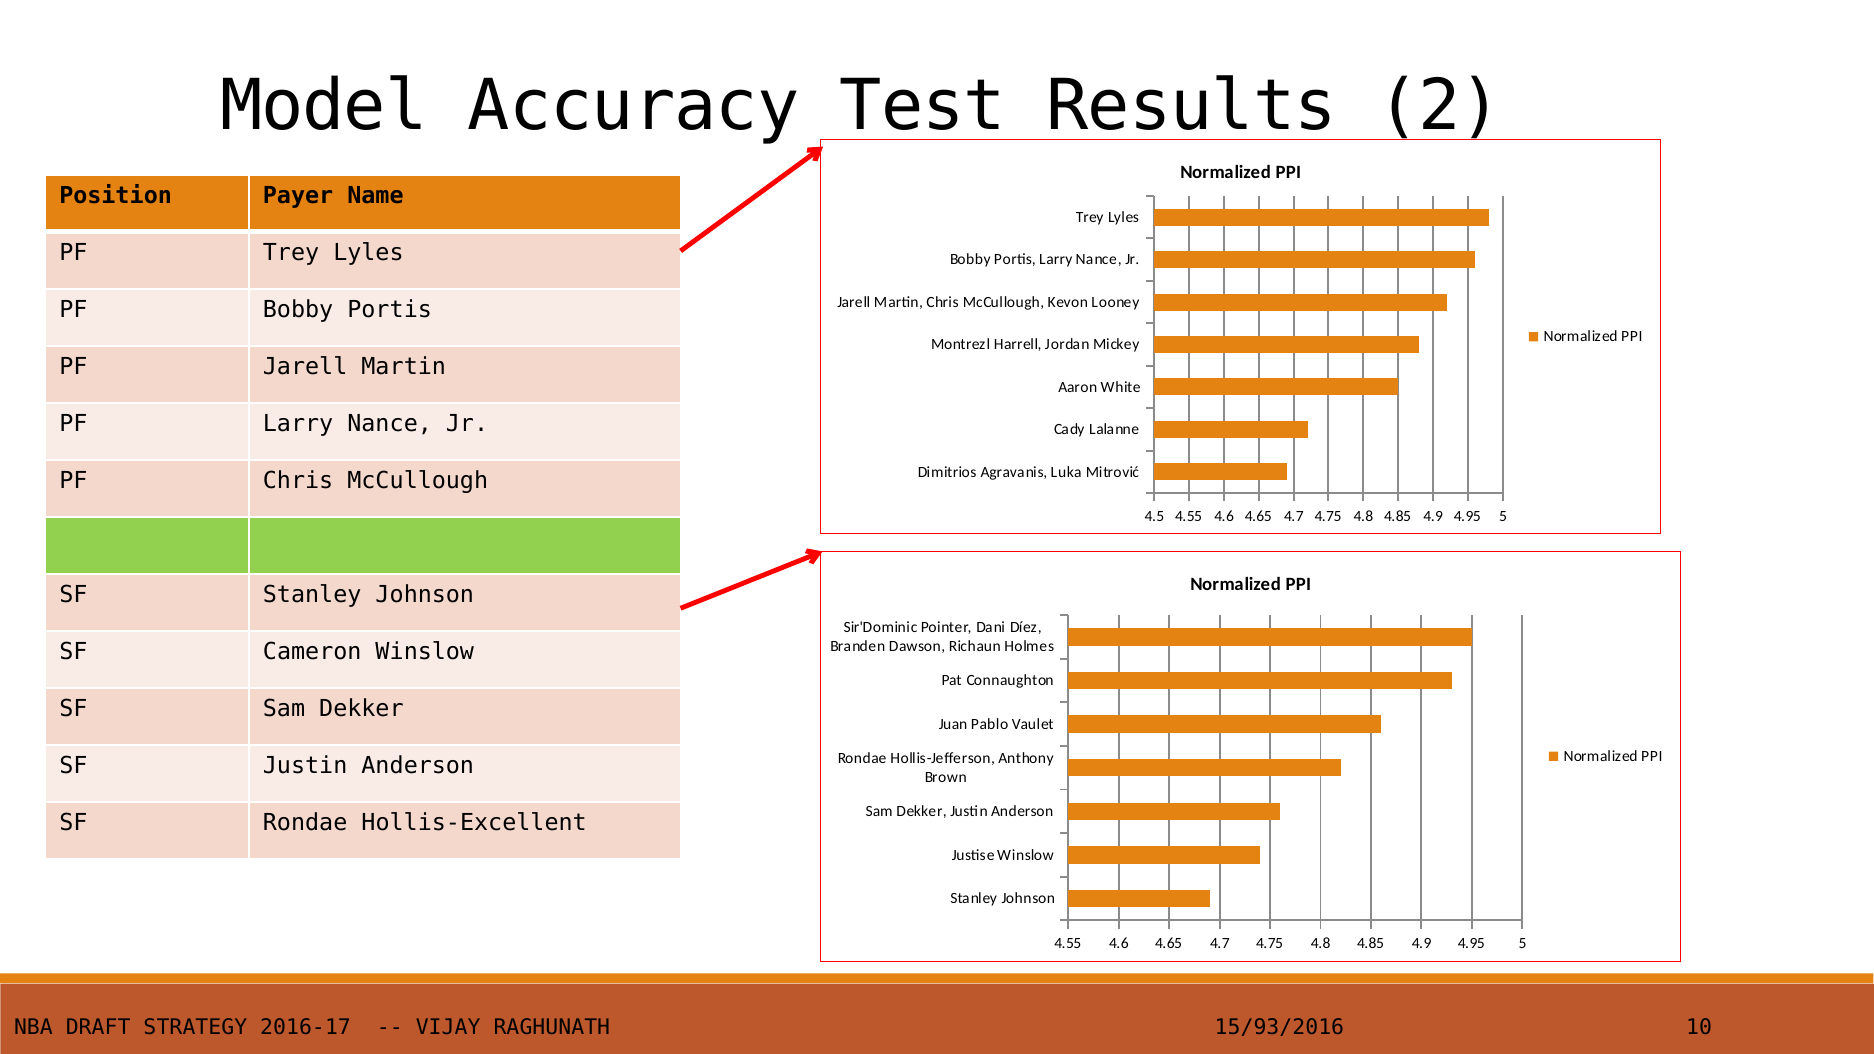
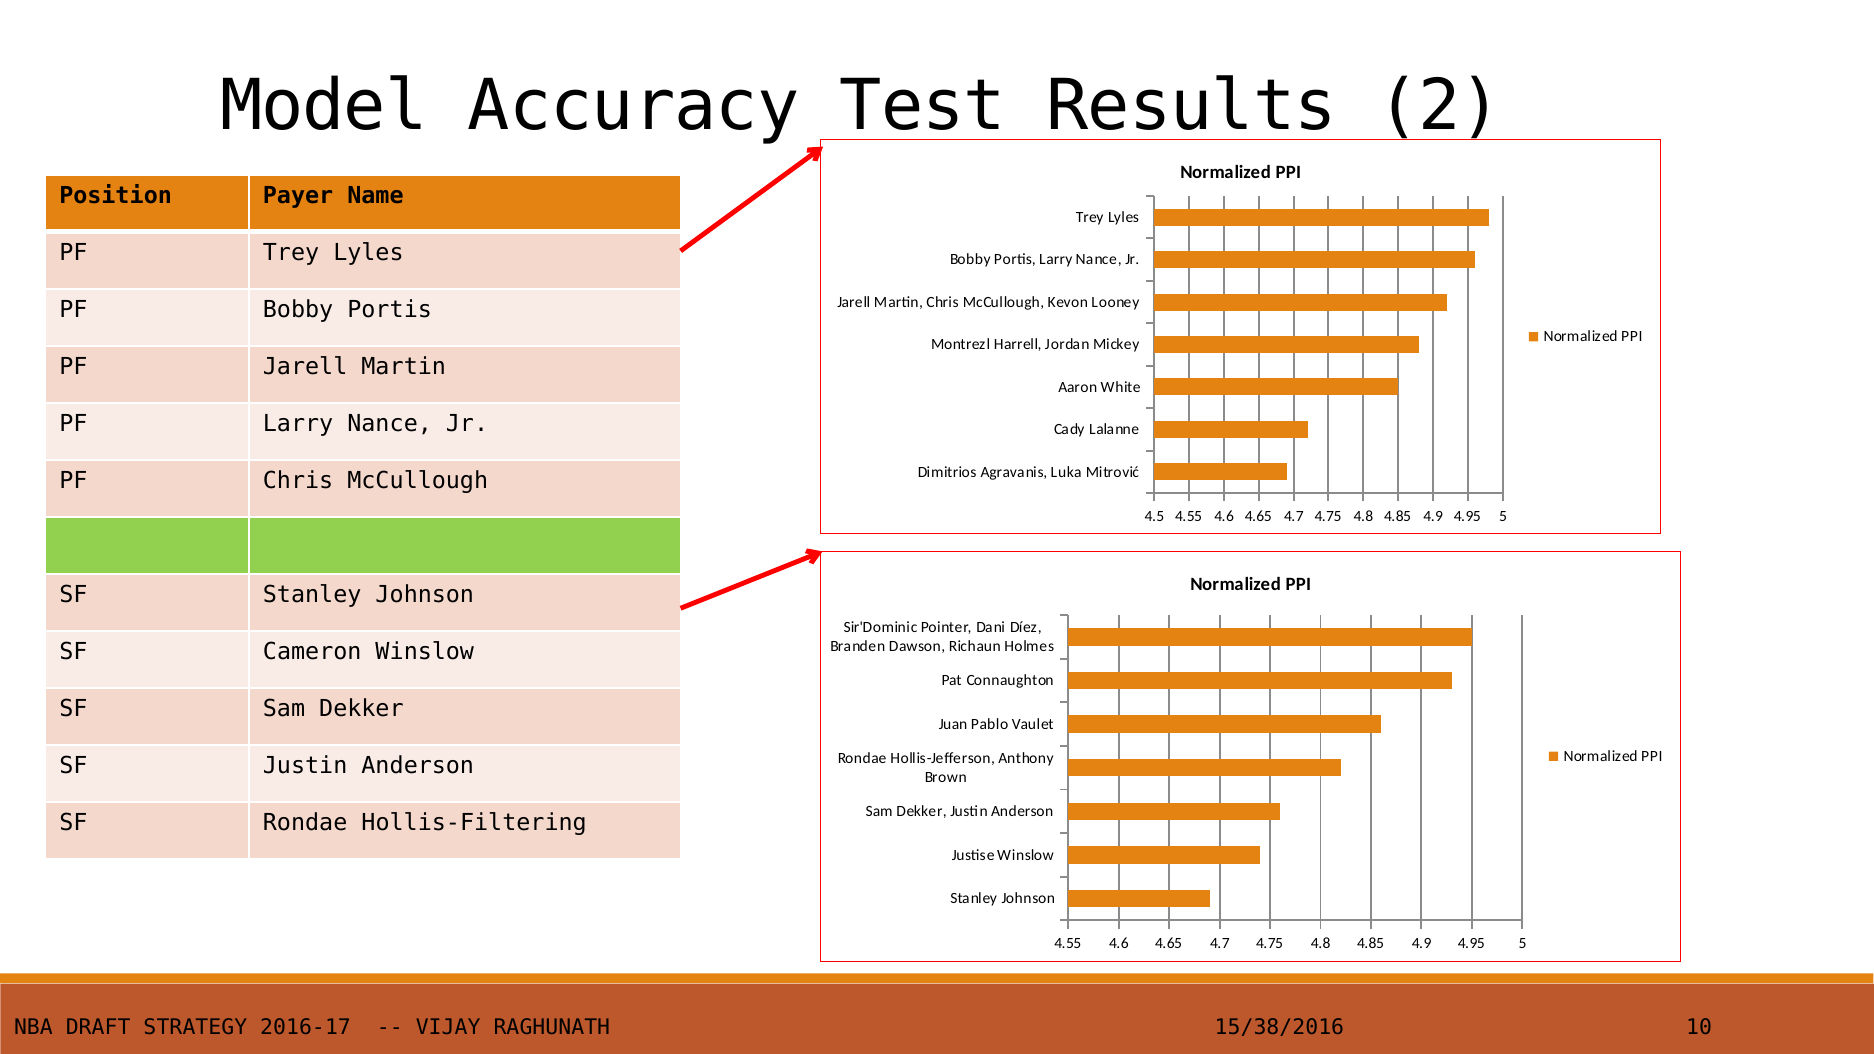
Hollis-Excellent: Hollis-Excellent -> Hollis-Filtering (474, 823)
15/93/2016: 15/93/2016 -> 15/38/2016 (1279, 1027)
